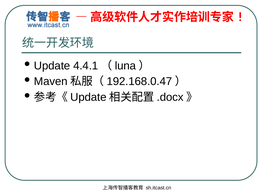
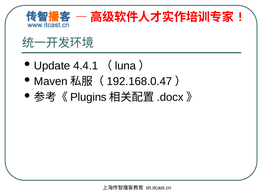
Update: Update -> Plugins (88, 97)
